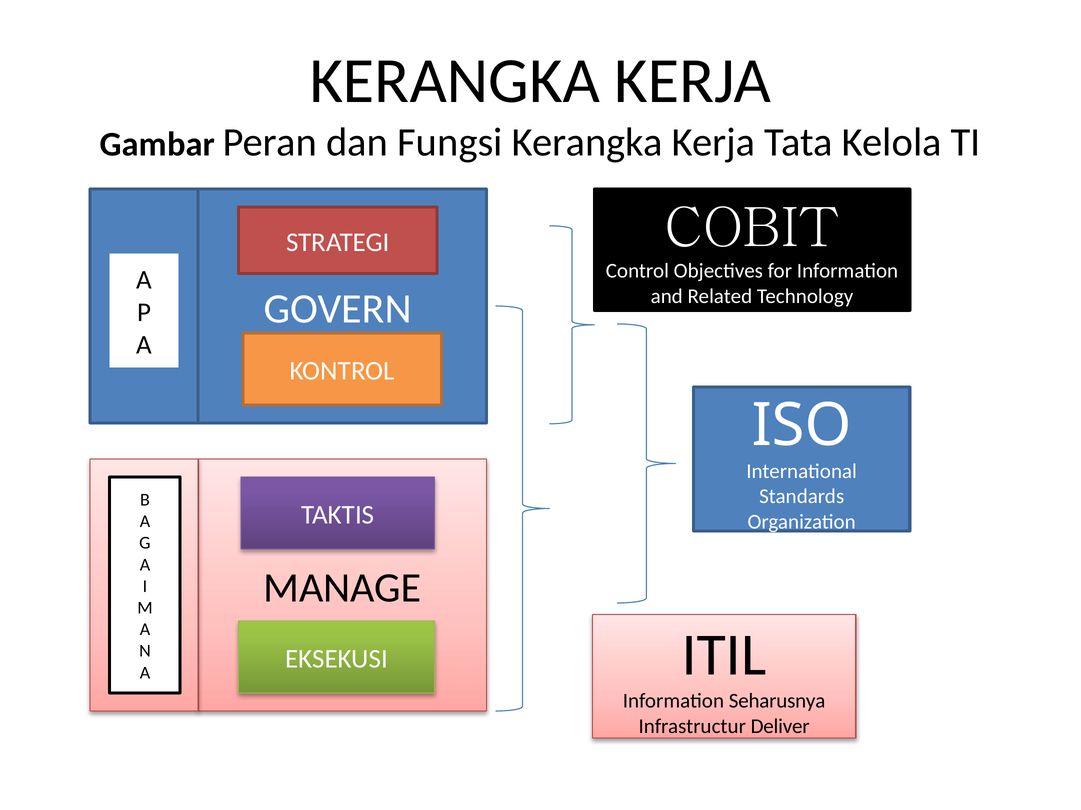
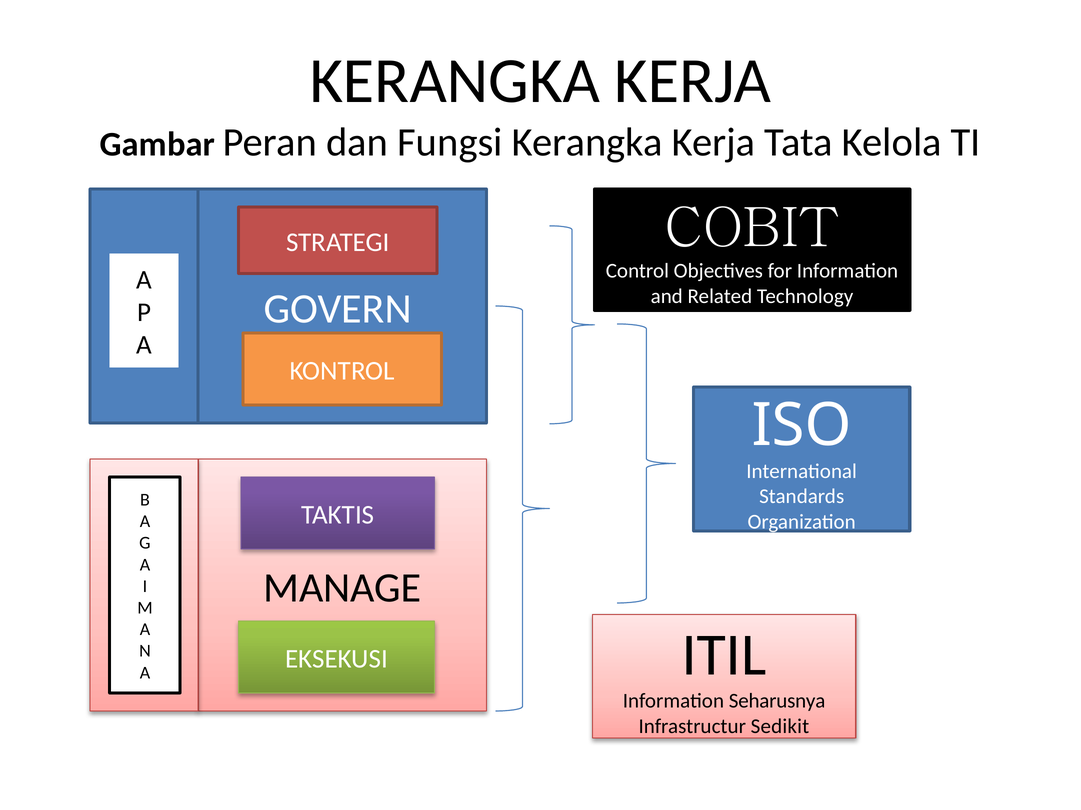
Deliver: Deliver -> Sedikit (780, 727)
